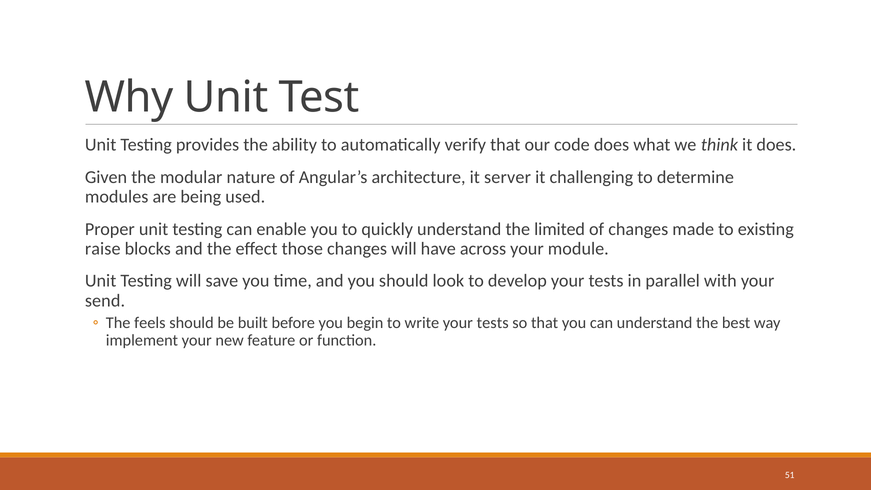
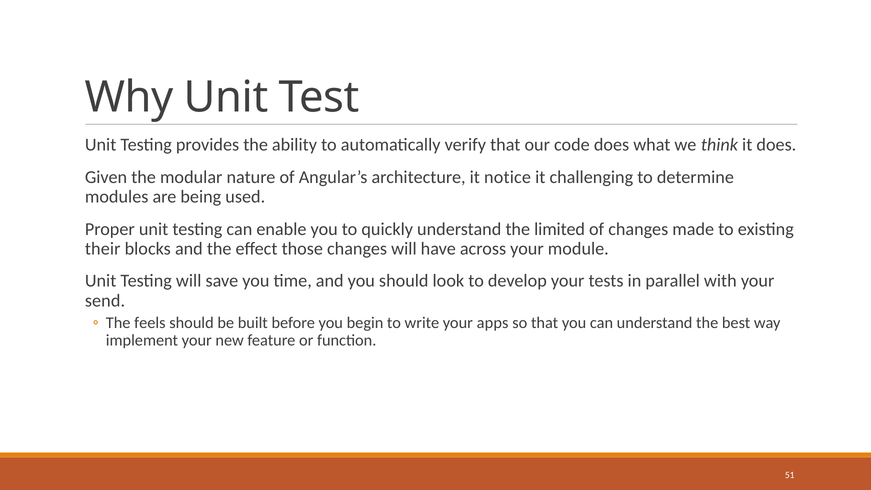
server: server -> notice (508, 177)
raise: raise -> their (103, 249)
write your tests: tests -> apps (493, 323)
